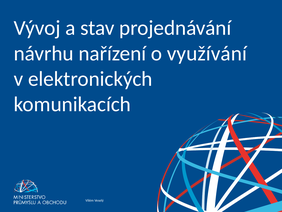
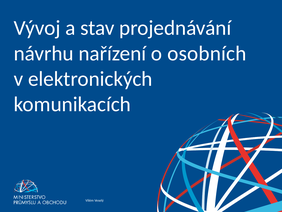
využívání: využívání -> osobních (207, 53)
